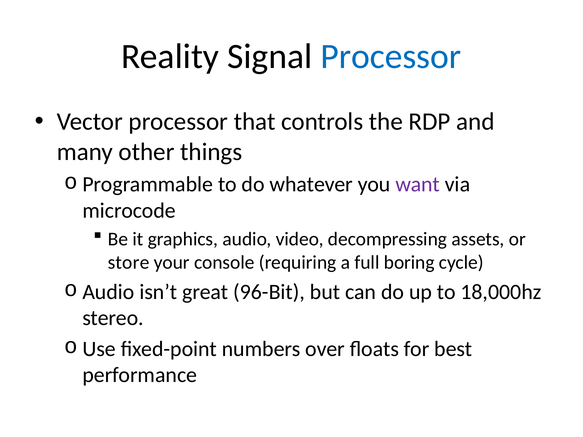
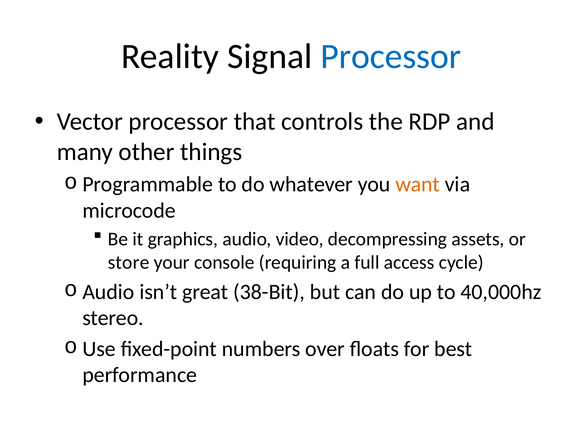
want colour: purple -> orange (418, 184)
boring: boring -> access (409, 262)
96-Bit: 96-Bit -> 38-Bit (269, 292)
18,000hz: 18,000hz -> 40,000hz (501, 292)
